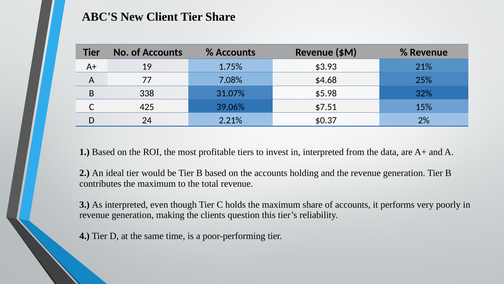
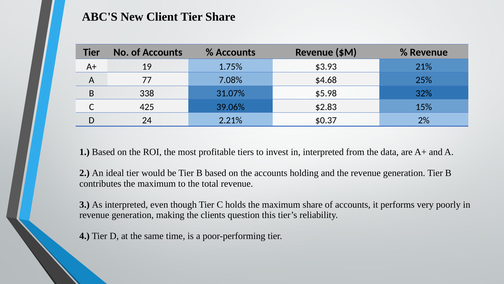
$7.51: $7.51 -> $2.83 (326, 107)
